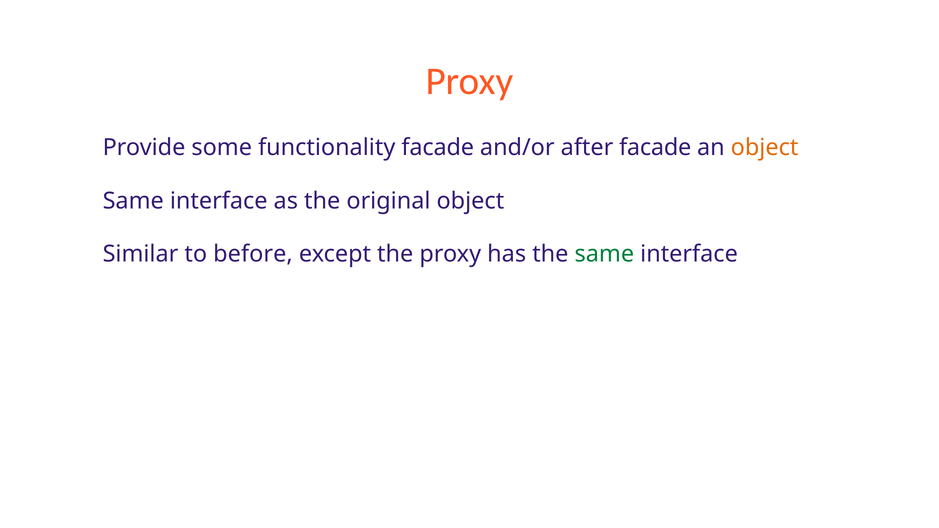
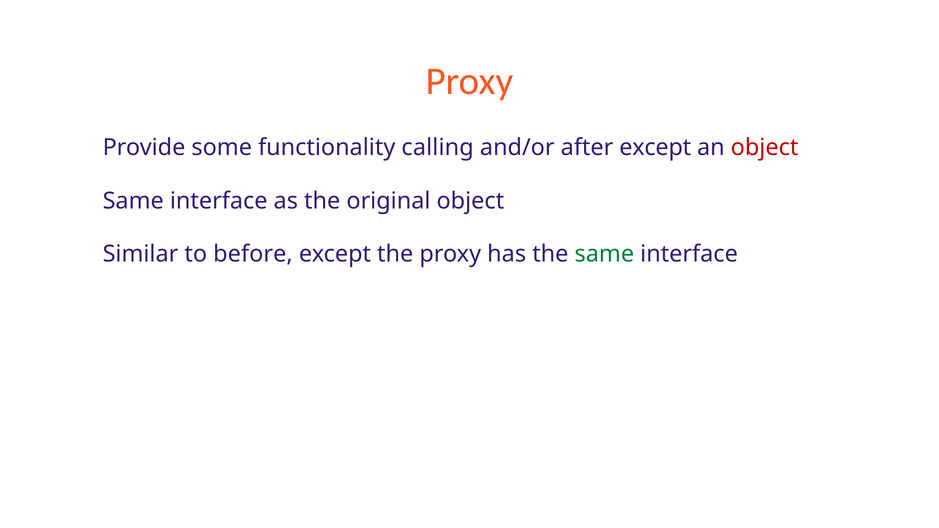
functionality facade: facade -> calling (438, 148)
after facade: facade -> except (655, 148)
object colour: orange -> red (765, 148)
